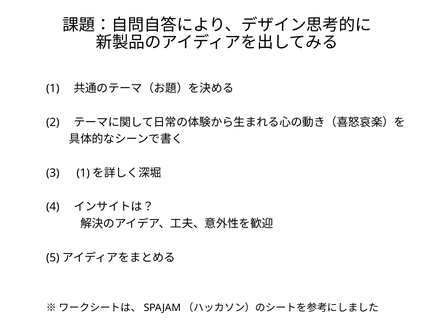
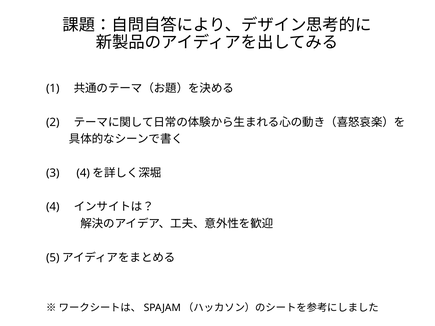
3 1: 1 -> 4 (83, 173)
